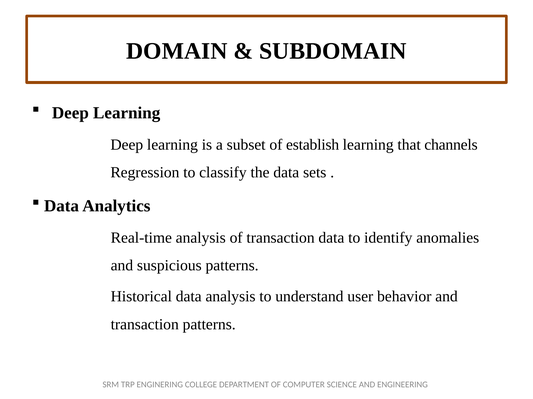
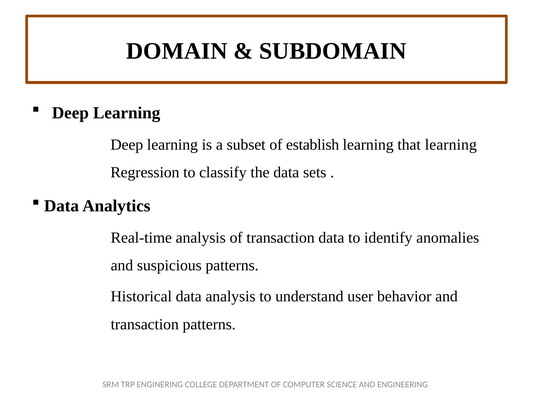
that channels: channels -> learning (451, 145)
